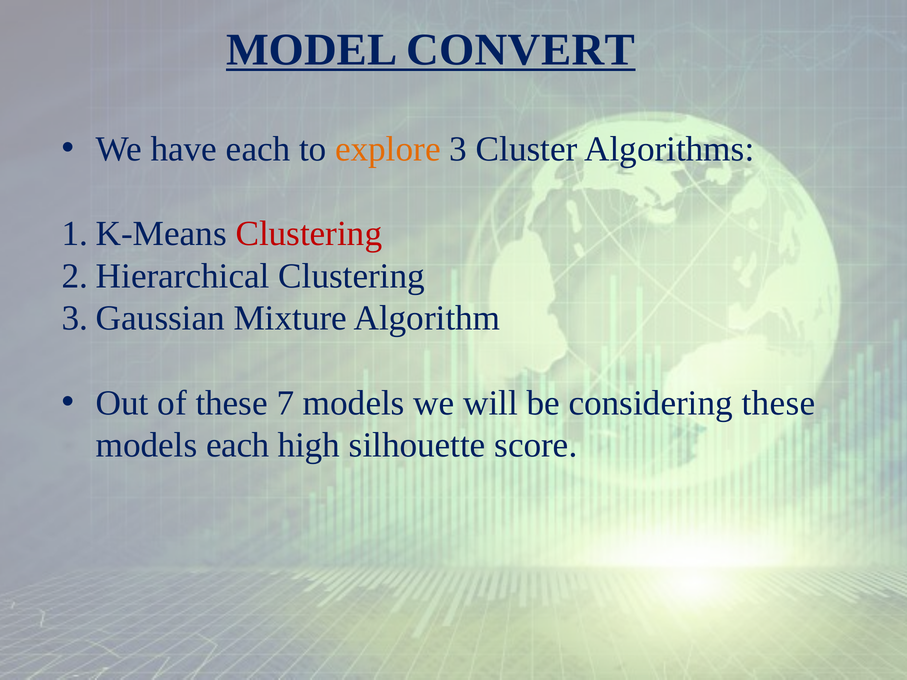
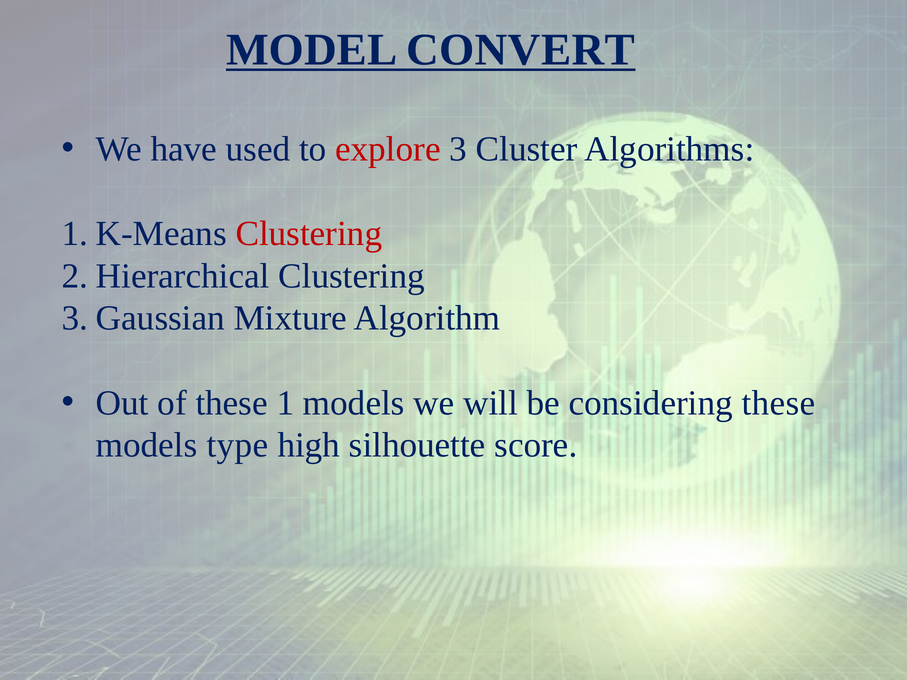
have each: each -> used (258, 149)
explore colour: orange -> red (388, 149)
7: 7 -> 1 (285, 403)
models each: each -> type (237, 445)
